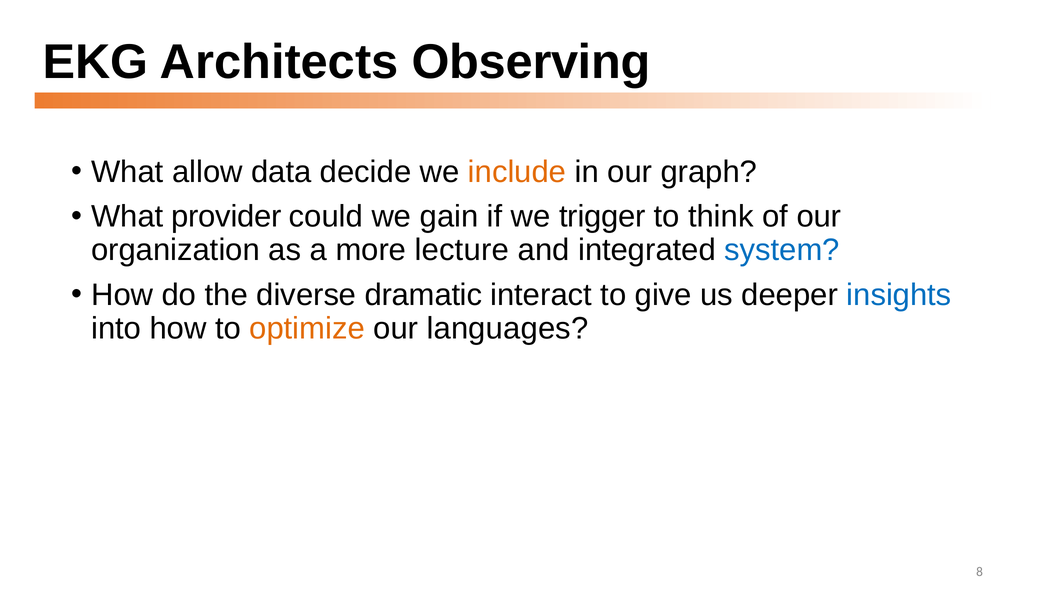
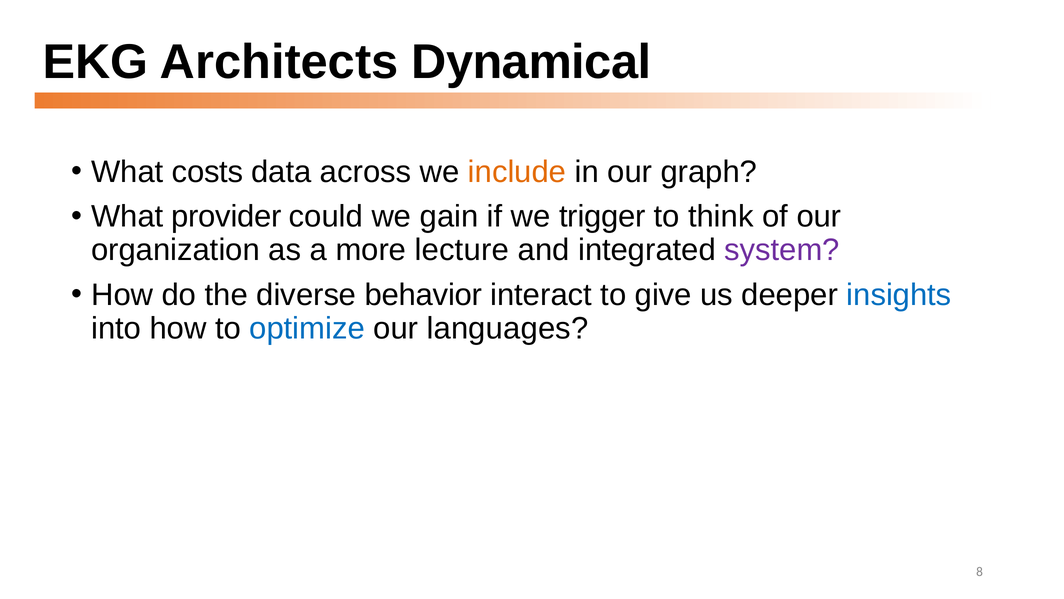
Observing: Observing -> Dynamical (531, 62)
allow: allow -> costs (207, 172)
decide: decide -> across (366, 172)
system colour: blue -> purple (782, 250)
dramatic: dramatic -> behavior (423, 295)
optimize colour: orange -> blue (307, 328)
